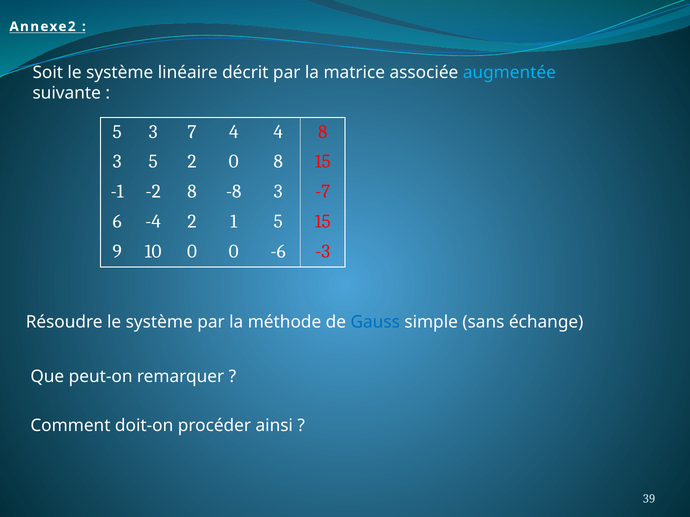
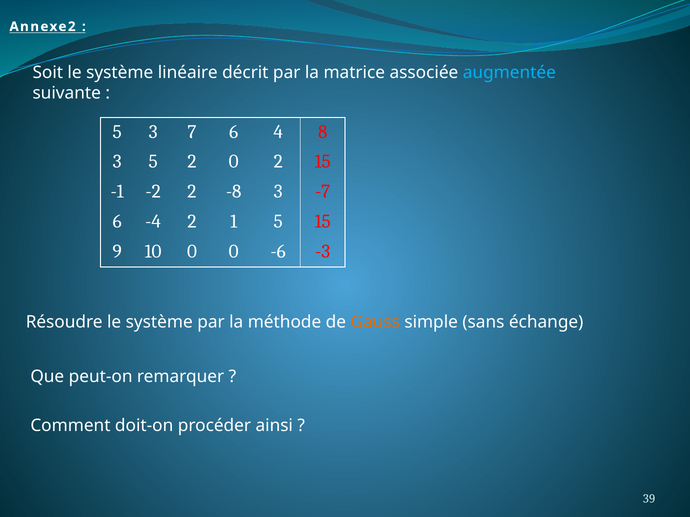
7 4: 4 -> 6 (234, 132)
0 8: 8 -> 2 (278, 162)
-2 8: 8 -> 2 (192, 192)
Gauss colour: blue -> orange (375, 323)
